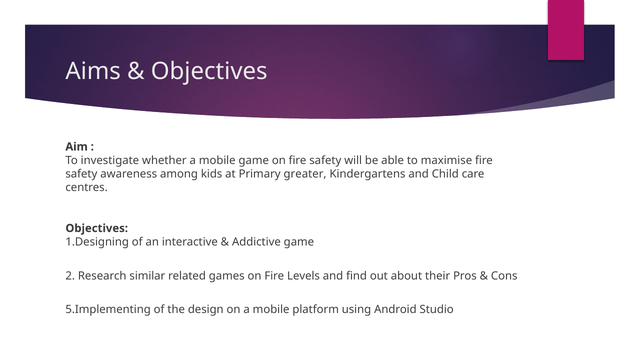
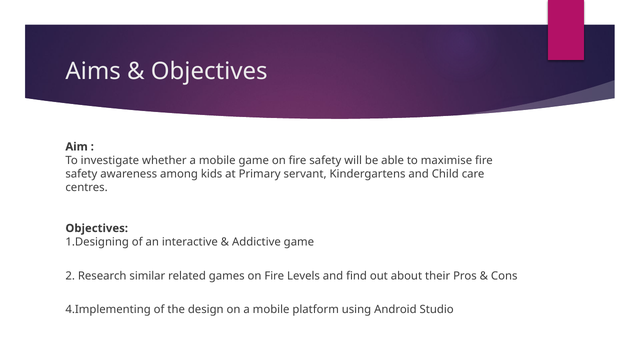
greater: greater -> servant (305, 174)
5.Implementing: 5.Implementing -> 4.Implementing (108, 310)
